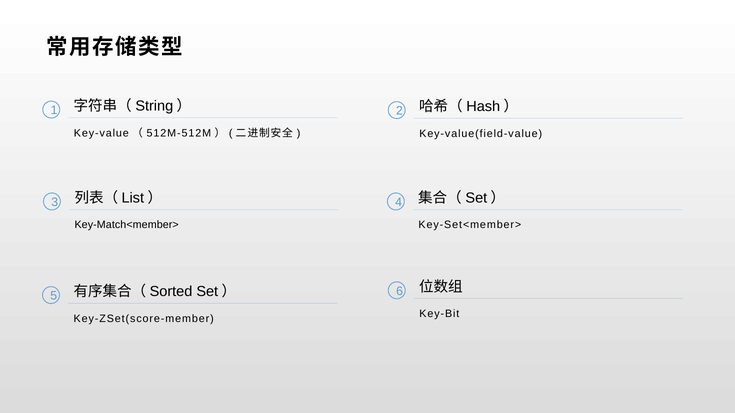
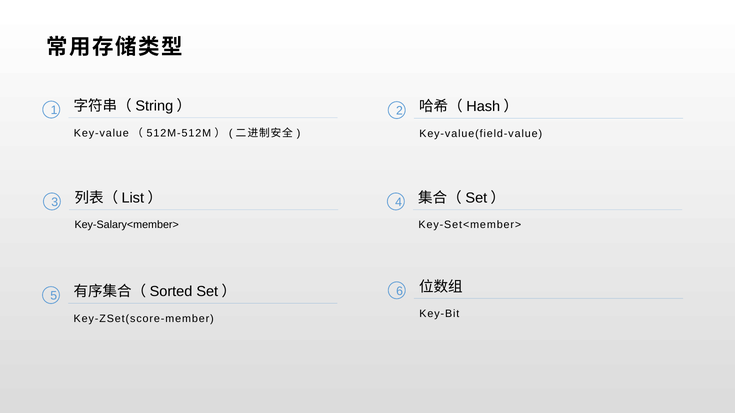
Key-Match<member>: Key-Match<member> -> Key-Salary<member> (127, 225)
